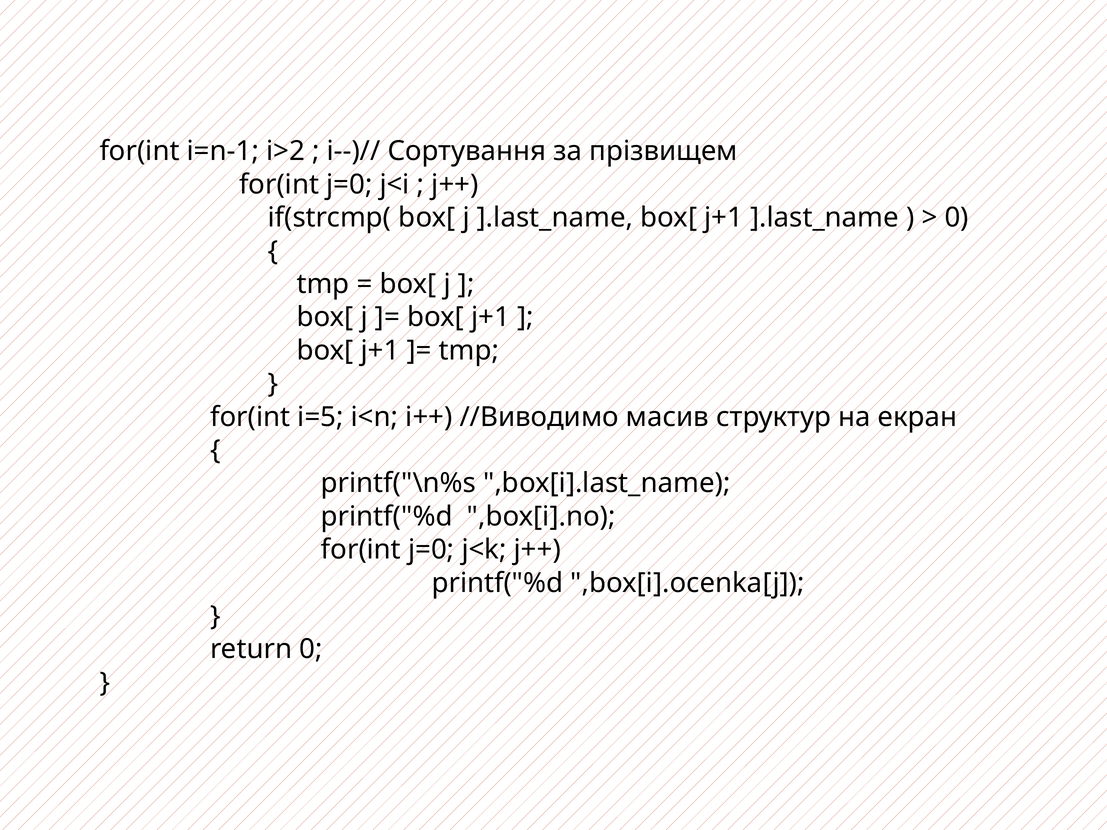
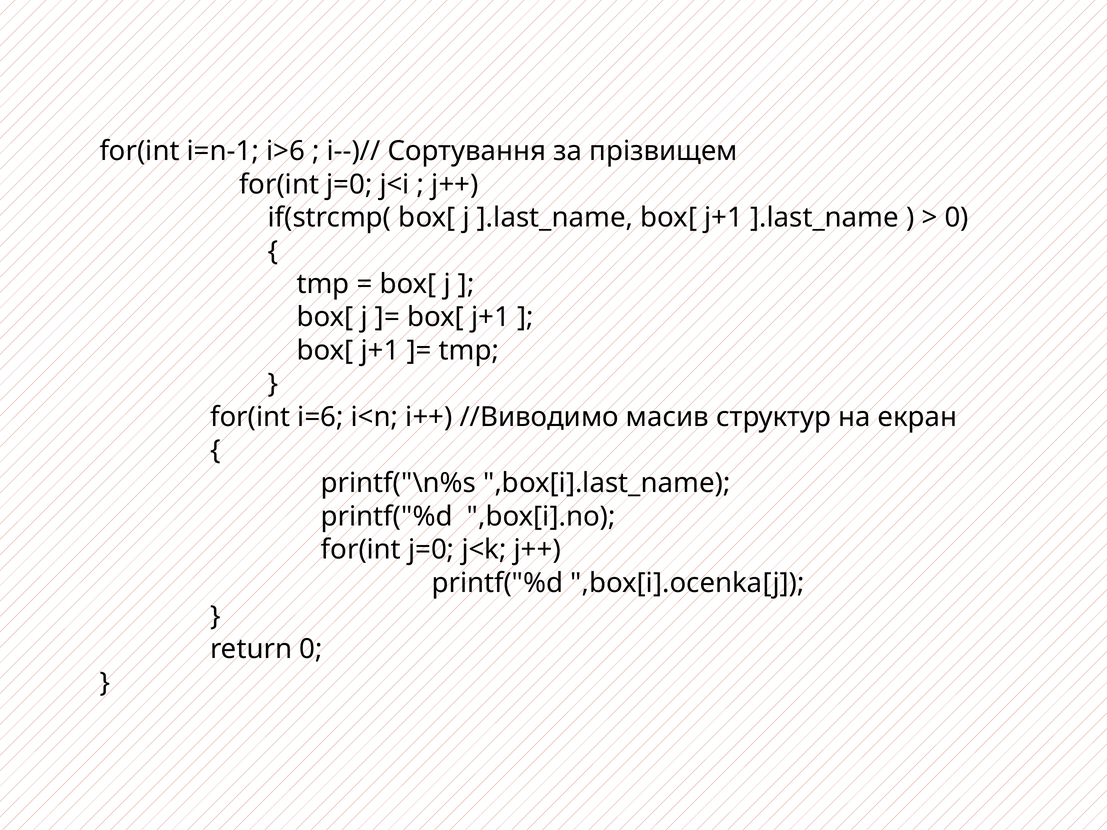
i>2: i>2 -> i>6 (286, 151)
i=5: i=5 -> i=6 (321, 417)
